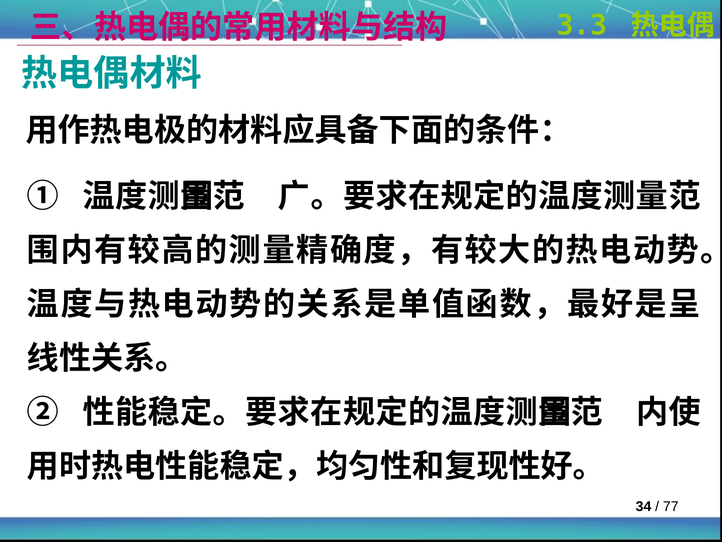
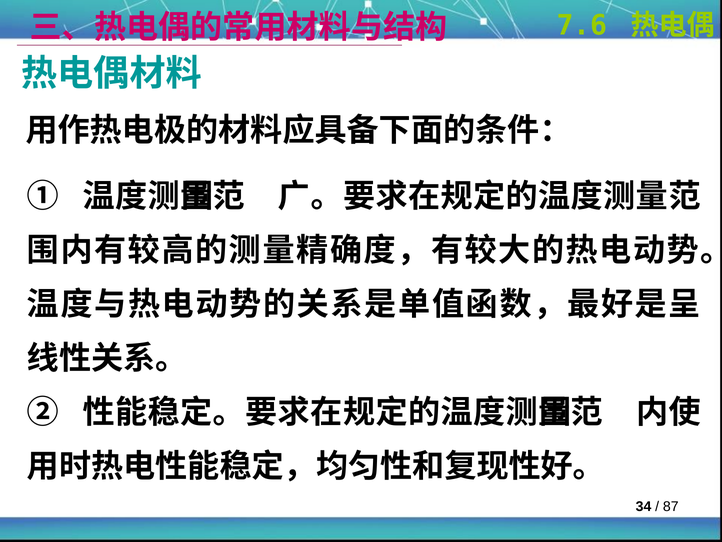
3.3: 3.3 -> 7.6 (582, 26)
77: 77 -> 87 (671, 506)
